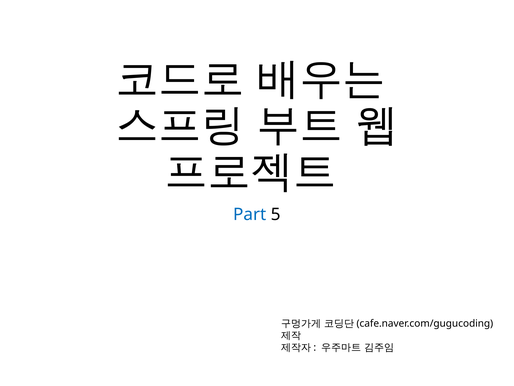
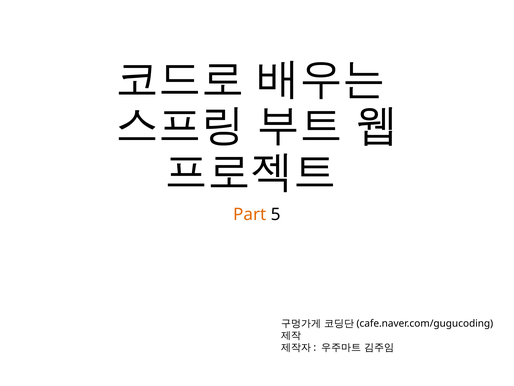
Part colour: blue -> orange (250, 214)
